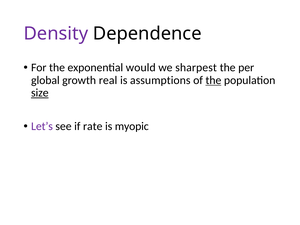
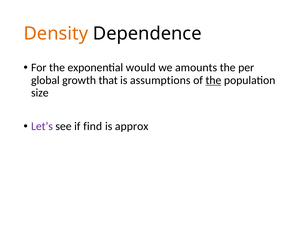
Density colour: purple -> orange (56, 34)
sharpest: sharpest -> amounts (196, 68)
real: real -> that (108, 80)
size underline: present -> none (40, 93)
rate: rate -> find (93, 126)
myopic: myopic -> approx (132, 126)
